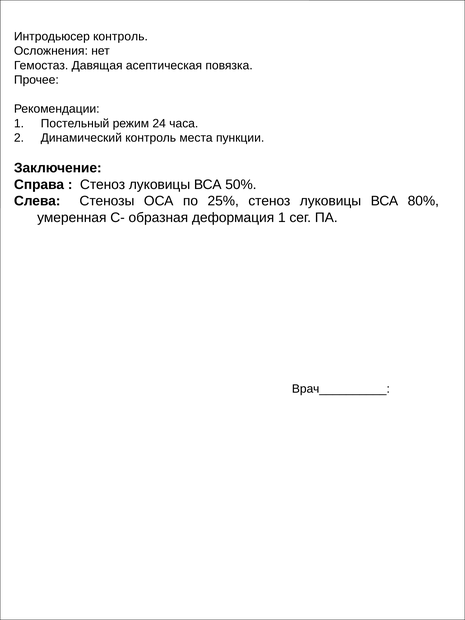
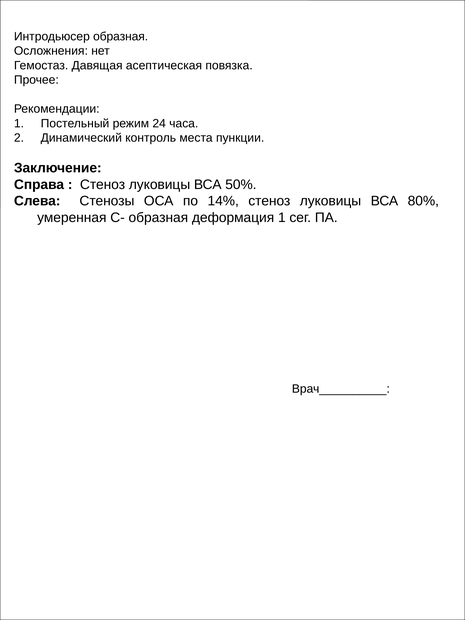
Интродьюсер контроль: контроль -> образная (121, 37)
25%: 25% -> 14% (223, 201)
